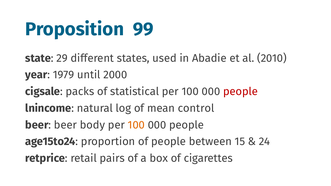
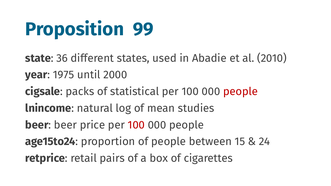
29: 29 -> 36 (62, 58)
1979: 1979 -> 1975 (63, 75)
control: control -> studies (196, 108)
body: body -> price (92, 125)
100 colour: orange -> red (136, 125)
